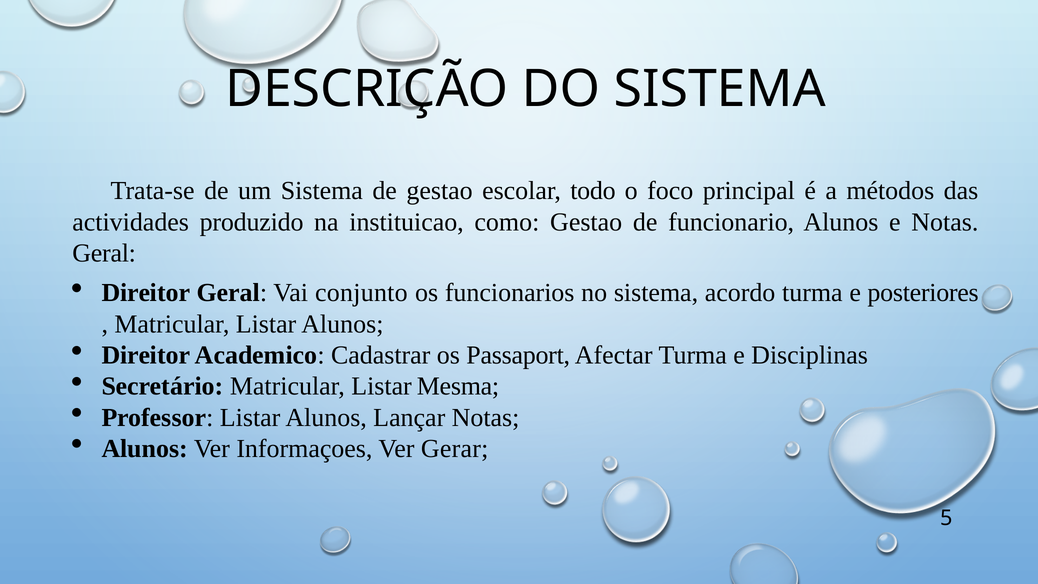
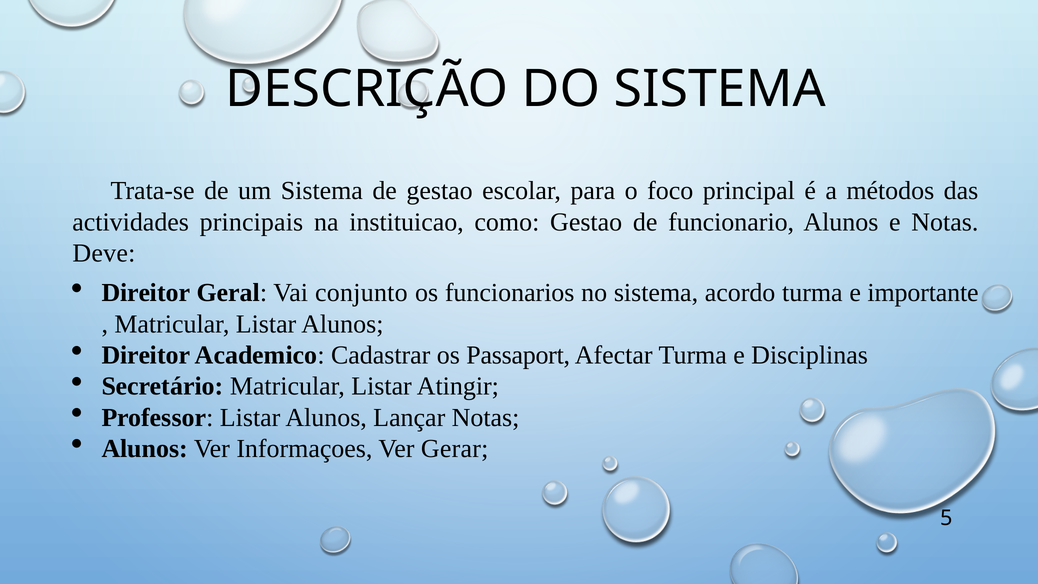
todo: todo -> para (593, 191)
produzido: produzido -> principais (251, 222)
Geral: Geral -> Deve (104, 253)
posteriores: posteriores -> importante (923, 293)
Mesma: Mesma -> Atingir (458, 386)
